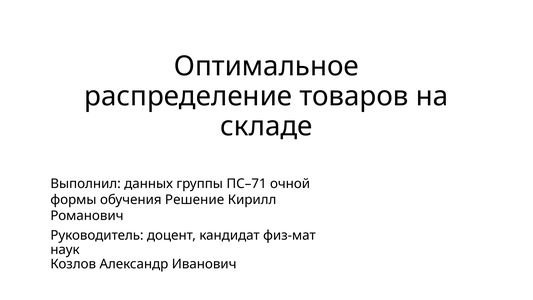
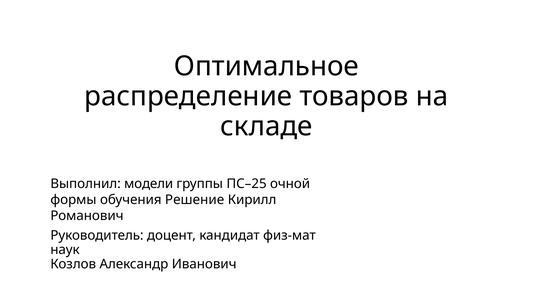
данных: данных -> модели (149, 184)
ПС–71: ПС–71 -> ПС–25 (247, 184)
